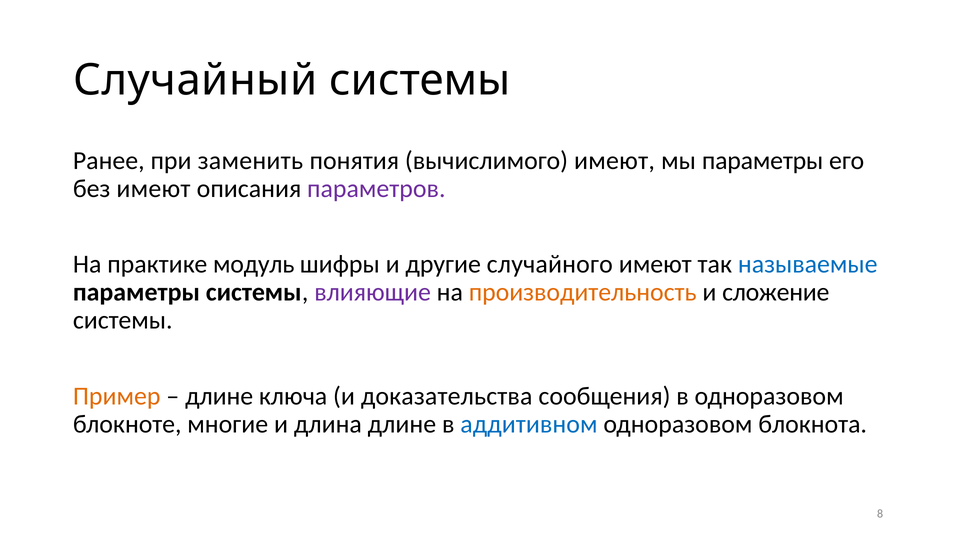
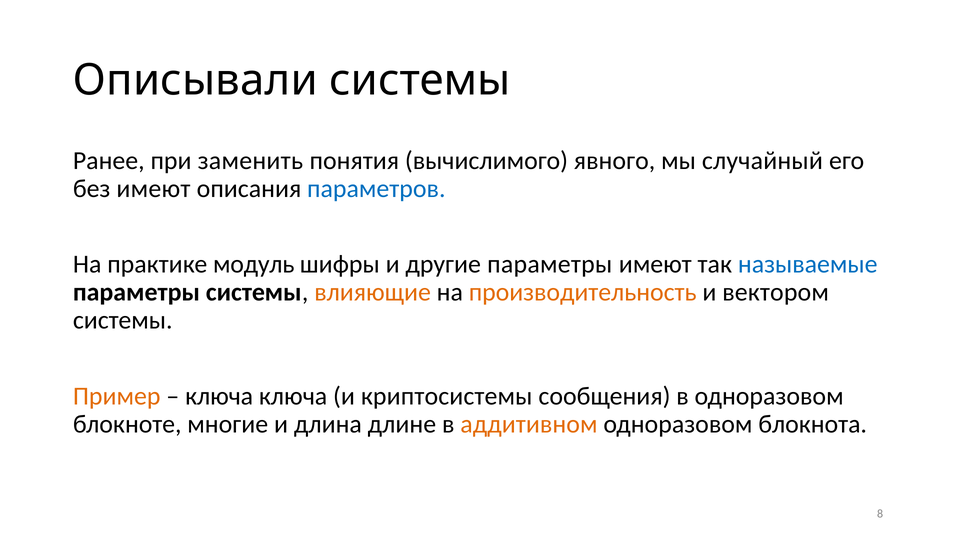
Случайный: Случайный -> Описывали (195, 80)
вычислимого имеют: имеют -> явного (615, 161)
мы параметры: параметры -> случайный (762, 161)
параметров colour: purple -> blue (376, 188)
другие случайного: случайного -> параметры (550, 264)
влияющие colour: purple -> orange (373, 292)
сложение: сложение -> вектором (776, 292)
длине: длине -> ключа (219, 396)
доказательства: доказательства -> криптосистемы (447, 396)
аддитивном colour: blue -> orange (529, 424)
